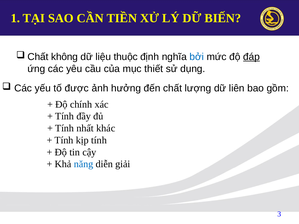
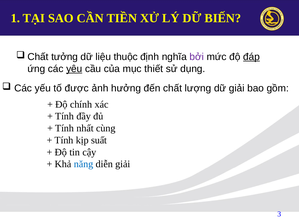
không: không -> tưởng (65, 57)
bởi colour: blue -> purple (197, 57)
yêu underline: none -> present (74, 69)
dữ liên: liên -> giải (237, 88)
khác: khác -> cùng (106, 128)
kịp tính: tính -> suất (99, 140)
